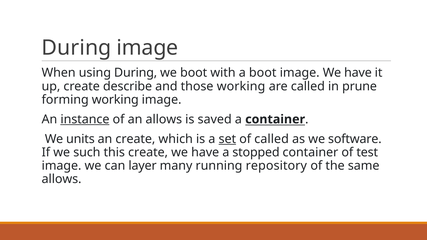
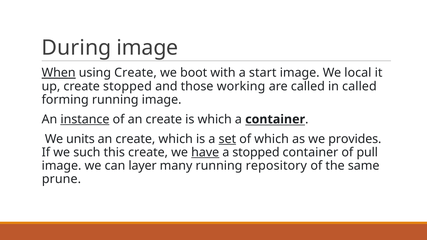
When underline: none -> present (59, 73)
using During: During -> Create (135, 73)
a boot: boot -> start (263, 73)
image We have: have -> local (358, 73)
create describe: describe -> stopped (127, 86)
in prune: prune -> called (359, 86)
forming working: working -> running (115, 100)
of an allows: allows -> create (164, 119)
is saved: saved -> which (215, 119)
of called: called -> which (272, 139)
software: software -> provides (355, 139)
have underline: none -> present (205, 152)
test: test -> pull (367, 152)
allows: allows -> prune (61, 179)
